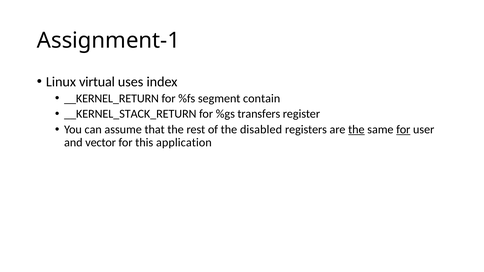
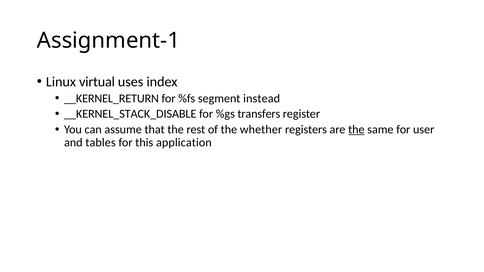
contain: contain -> instead (262, 99)
__KERNEL_STACK_RETURN: __KERNEL_STACK_RETURN -> __KERNEL_STACK_DISABLE (130, 114)
disabled: disabled -> whether (261, 130)
for underline: present -> none (403, 130)
vector: vector -> tables (101, 143)
